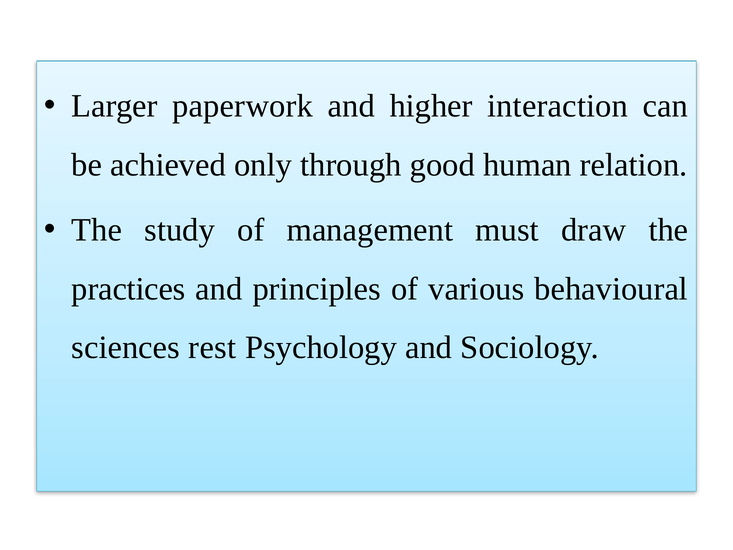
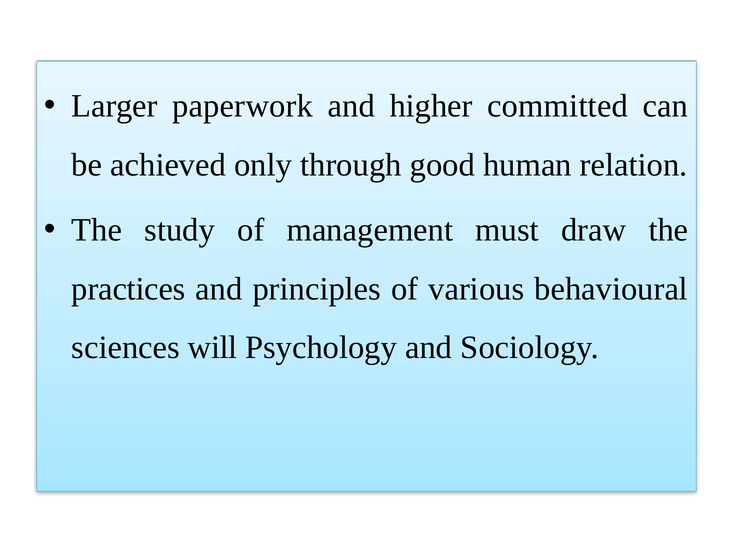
interaction: interaction -> committed (558, 106)
rest: rest -> will (213, 347)
